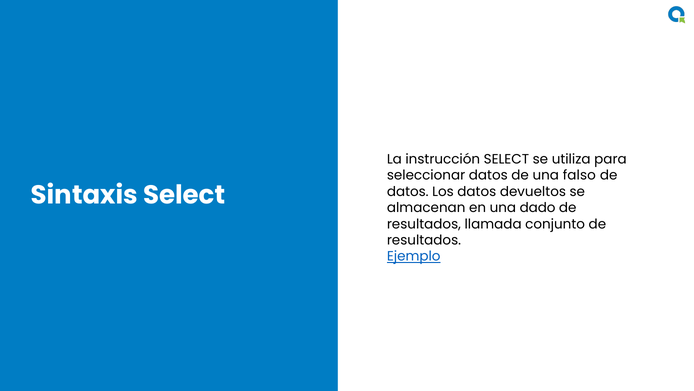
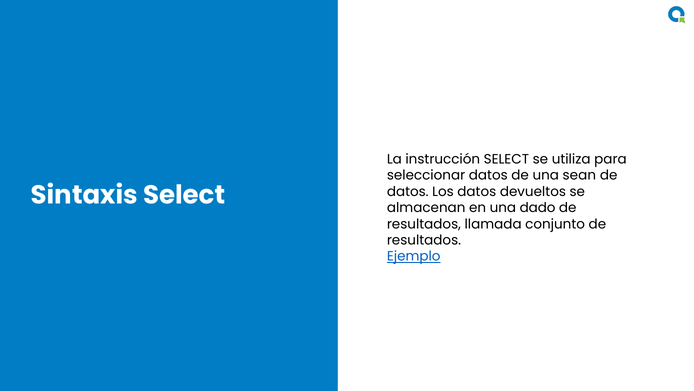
falso: falso -> sean (579, 175)
